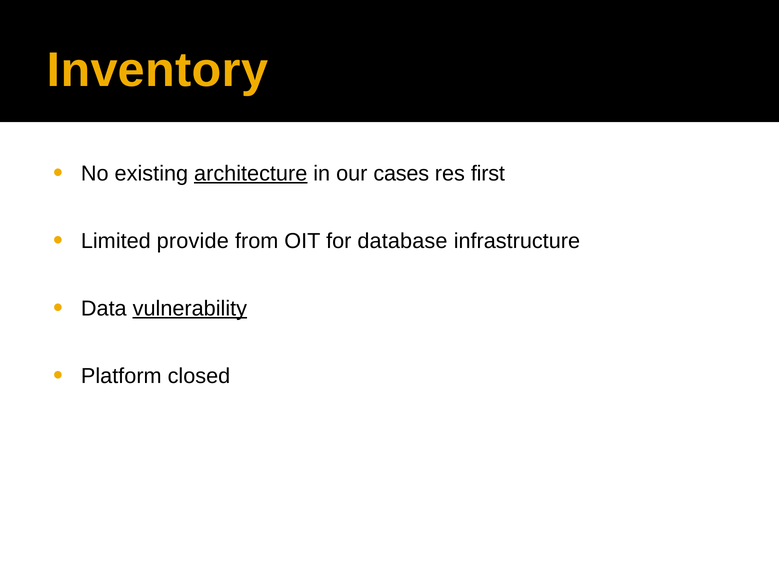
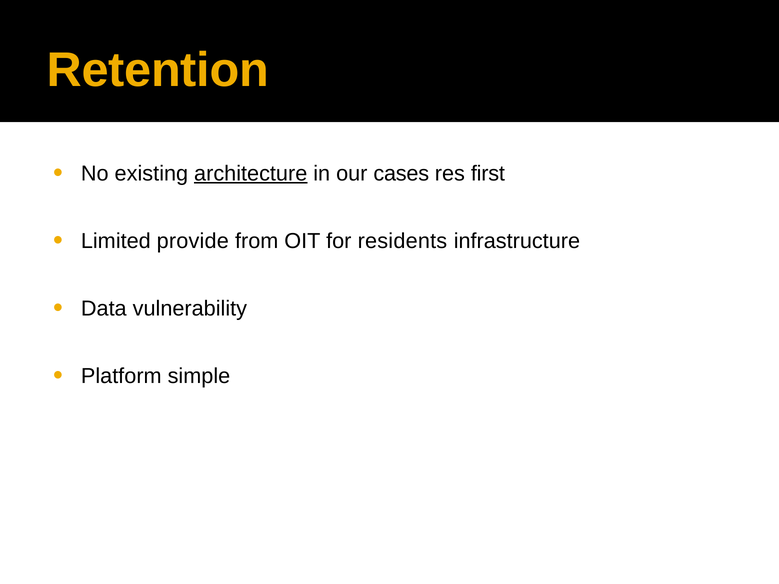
Inventory: Inventory -> Retention (158, 70)
database: database -> residents (402, 241)
vulnerability underline: present -> none (190, 309)
closed: closed -> simple (199, 376)
